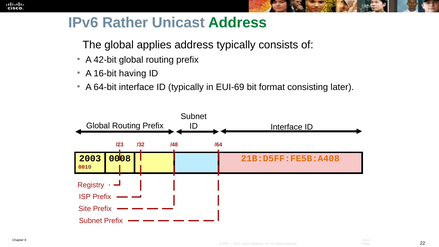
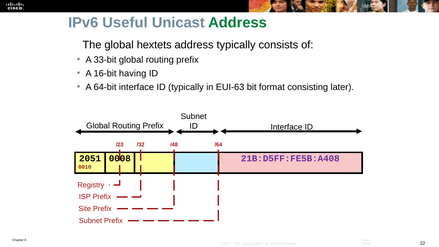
Rather: Rather -> Useful (125, 23)
applies: applies -> hextets (154, 45)
42-bit: 42-bit -> 33-bit (105, 60)
EUI-69: EUI-69 -> EUI-63 (230, 87)
2003: 2003 -> 2051 (90, 159)
21B:D5FF:FE5B:A408 colour: orange -> purple (290, 159)
